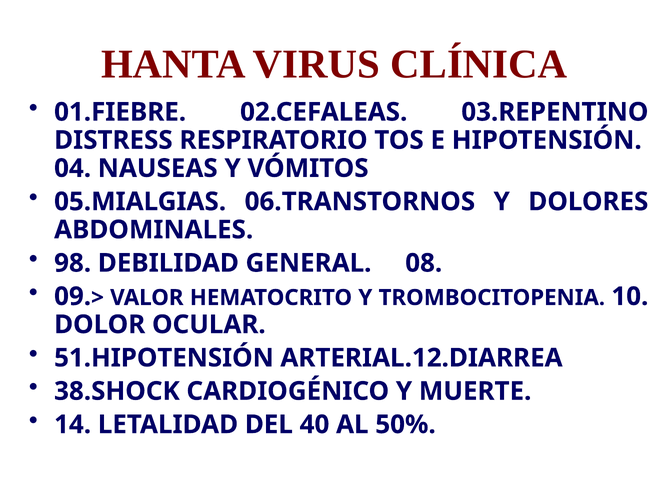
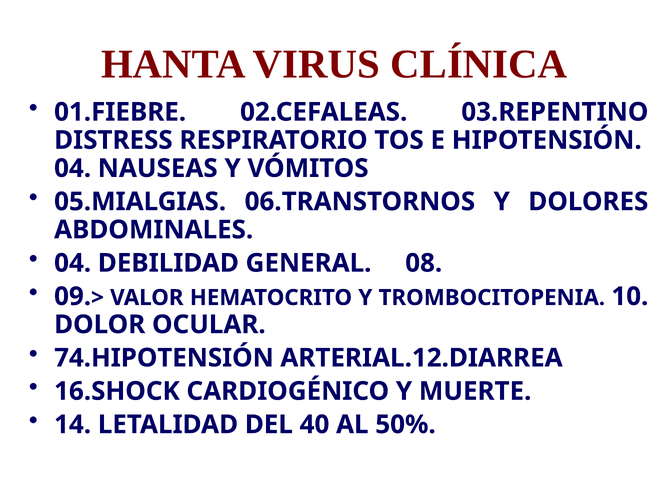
98: 98 -> 04 (73, 263)
51.HIPOTENSIÓN: 51.HIPOTENSIÓN -> 74.HIPOTENSIÓN (164, 358)
38.SHOCK: 38.SHOCK -> 16.SHOCK (117, 391)
